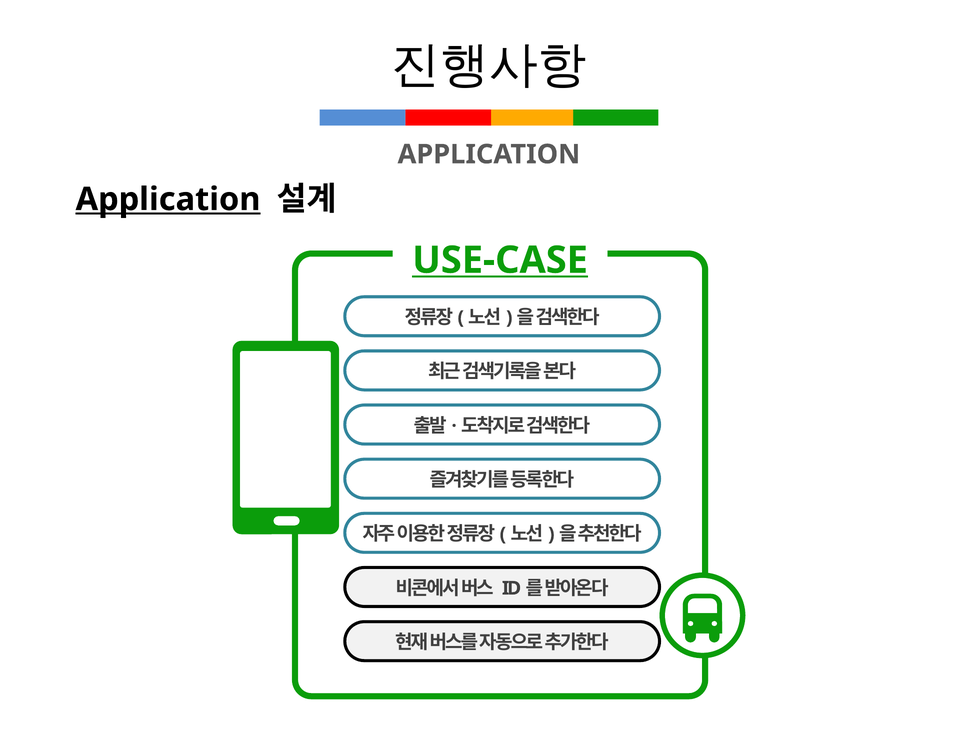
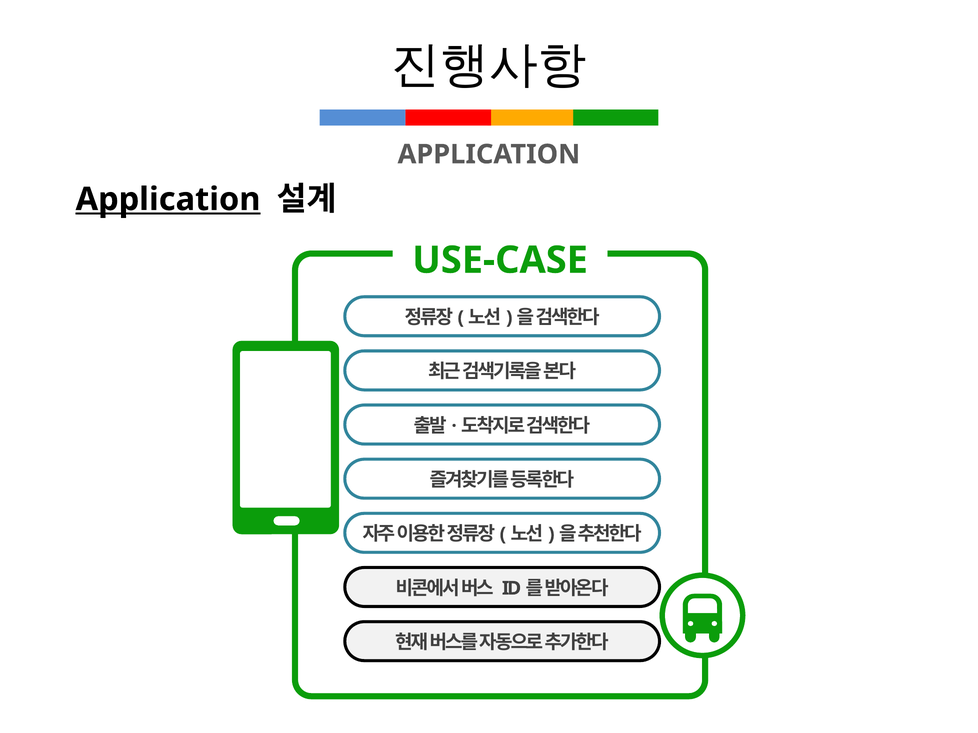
USE-CASE underline: present -> none (500, 260)
